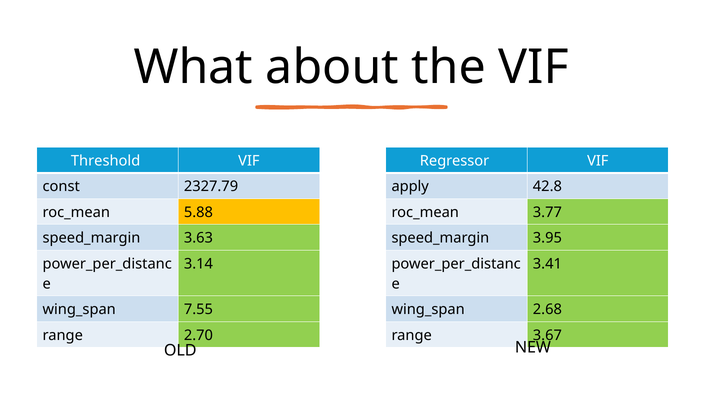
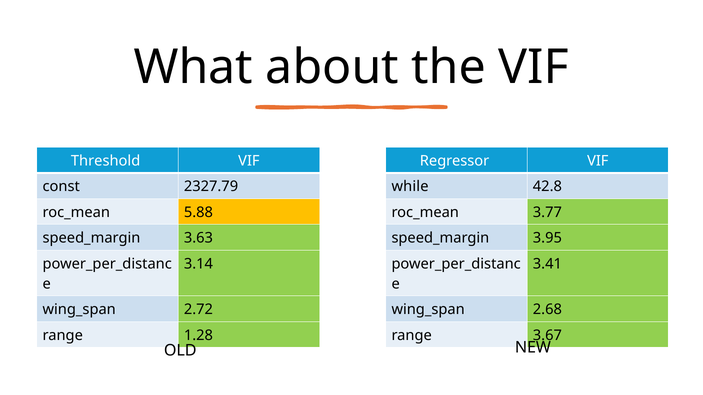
apply: apply -> while (410, 187)
7.55: 7.55 -> 2.72 (198, 310)
2.70: 2.70 -> 1.28 (198, 336)
